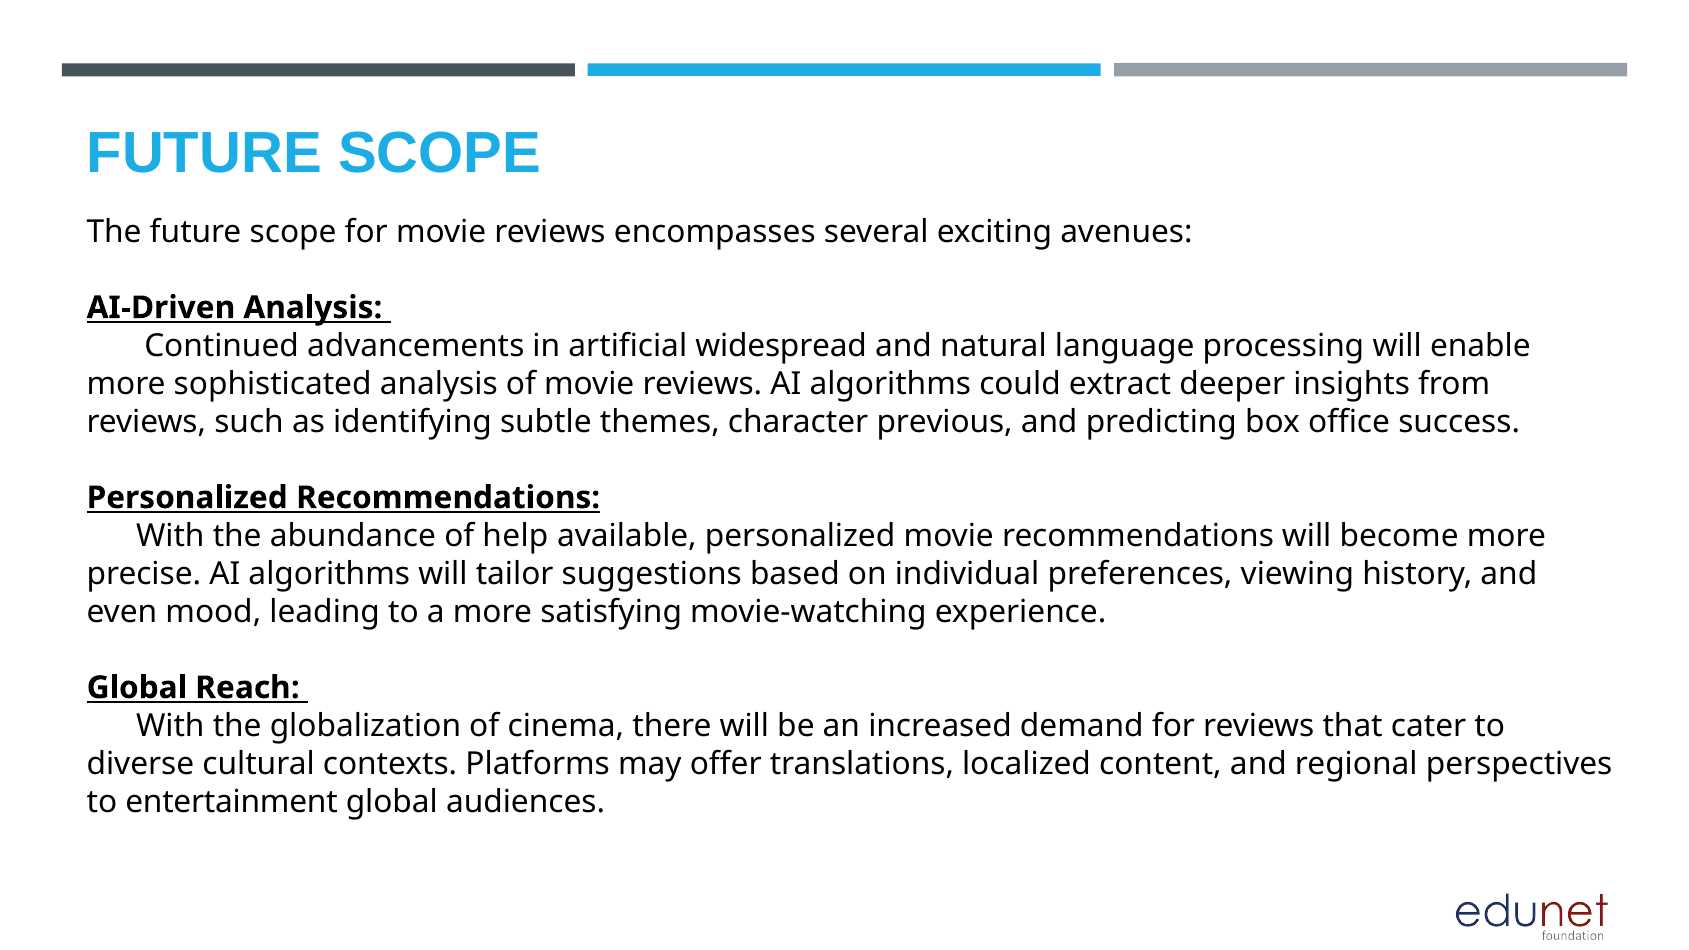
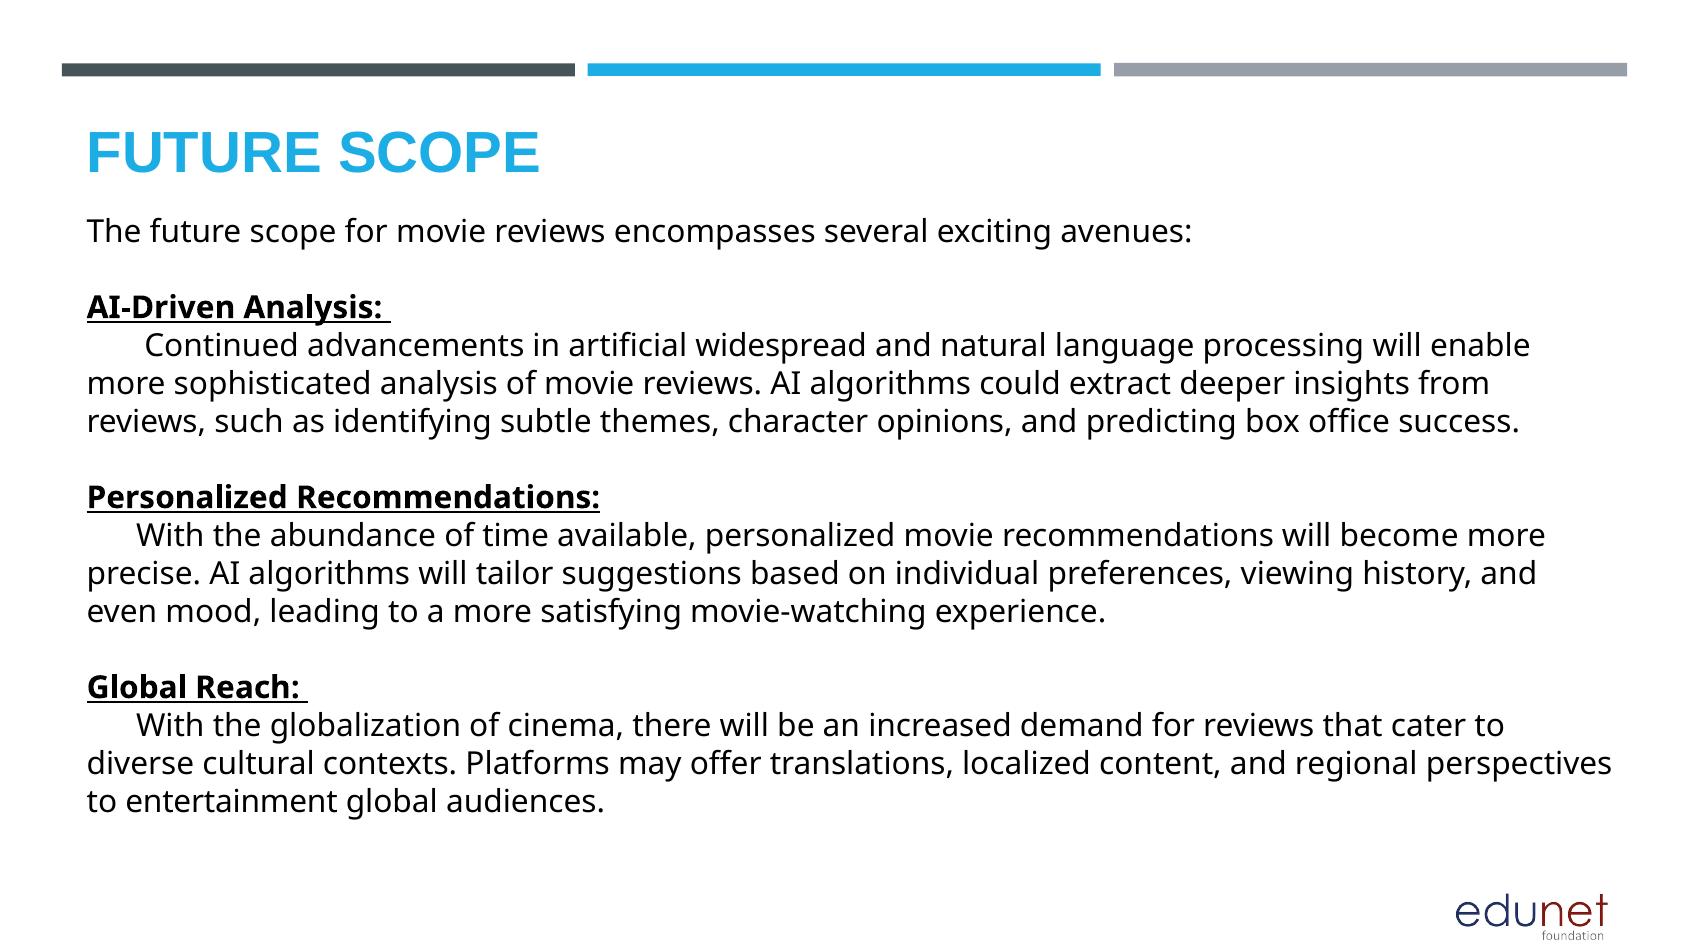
previous: previous -> opinions (945, 422)
help: help -> time (516, 536)
